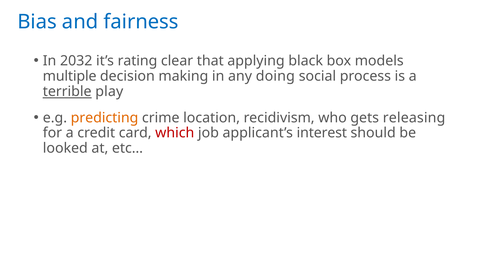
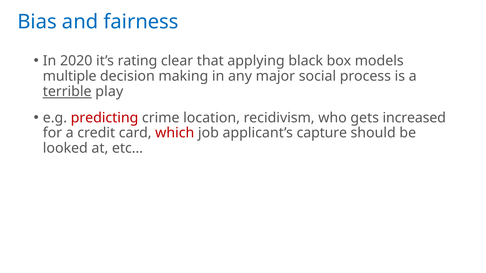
2032: 2032 -> 2020 (76, 61)
doing: doing -> major (275, 76)
predicting colour: orange -> red (105, 118)
releasing: releasing -> increased (414, 118)
interest: interest -> capture (322, 133)
